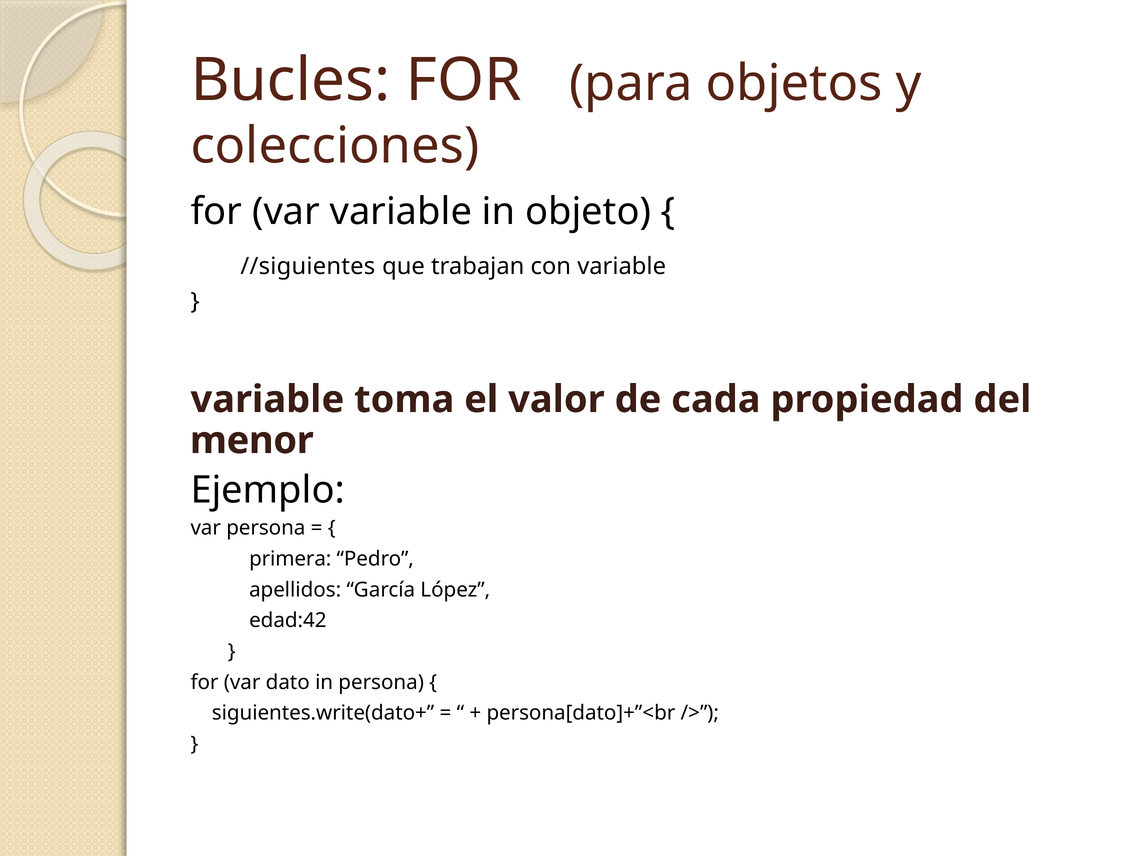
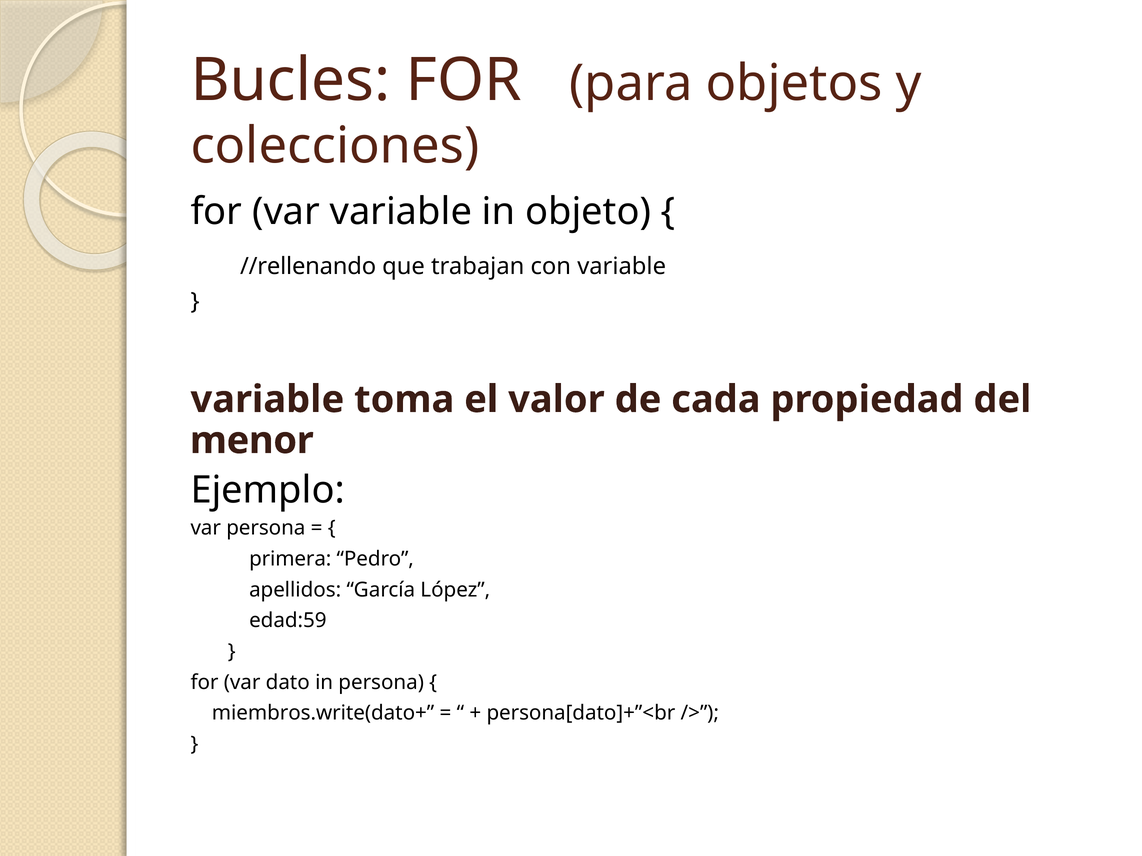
//siguientes: //siguientes -> //rellenando (308, 266)
edad:42: edad:42 -> edad:59 (288, 621)
siguientes.write(dato+: siguientes.write(dato+ -> miembros.write(dato+ (323, 713)
